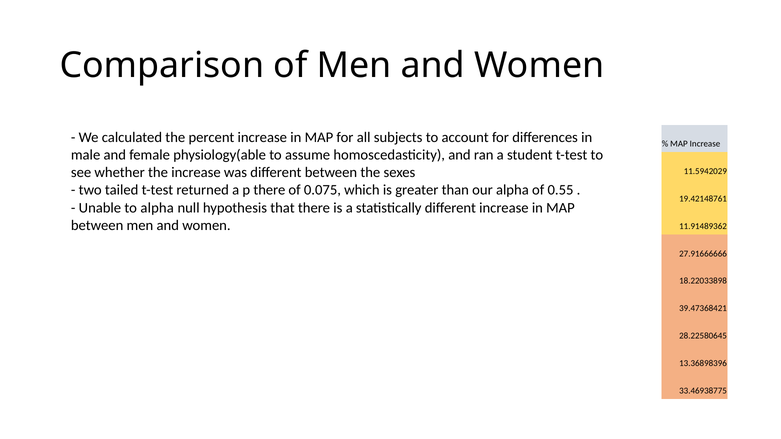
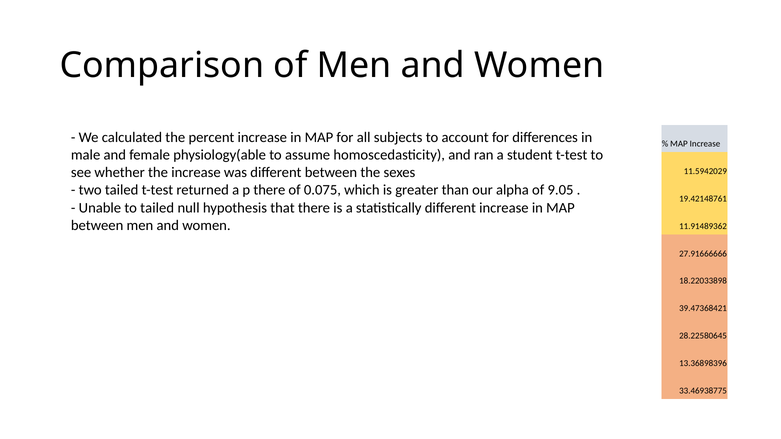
0.55: 0.55 -> 9.05 (561, 190)
to alpha: alpha -> tailed (157, 208)
